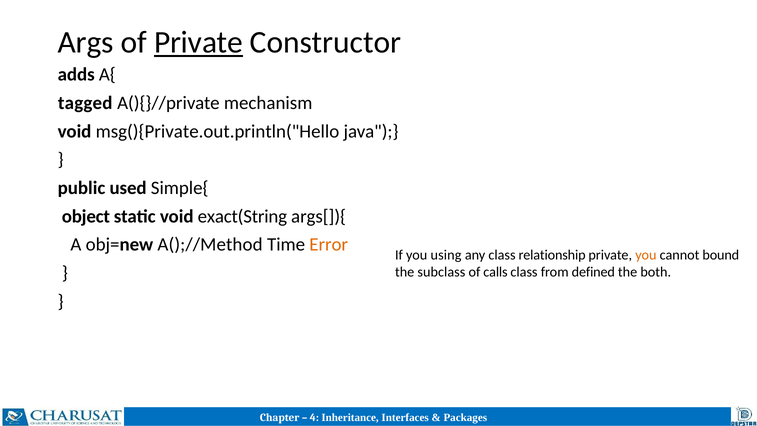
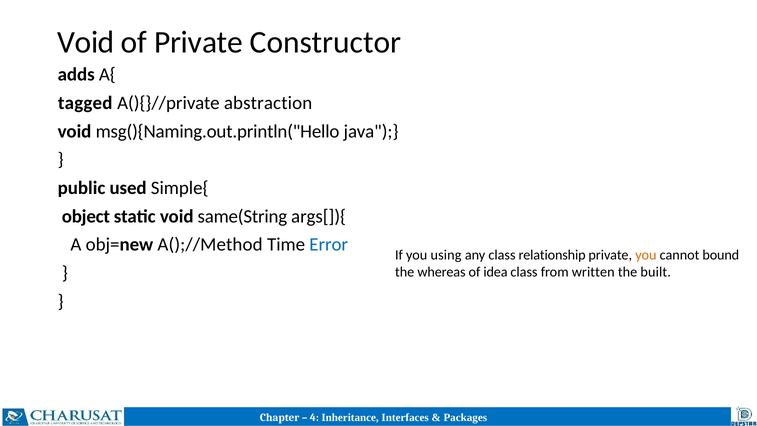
Args: Args -> Void (86, 42)
Private underline: present -> none (199, 42)
mechanism: mechanism -> abstraction (268, 103)
msg(){Private.out.println("Hello: msg(){Private.out.println("Hello -> msg(){Naming.out.println("Hello (218, 131)
exact(String: exact(String -> same(String (242, 216)
Error colour: orange -> blue (329, 244)
subclass: subclass -> whereas (442, 272)
calls: calls -> idea (496, 272)
defined: defined -> written (593, 272)
both: both -> built (656, 272)
